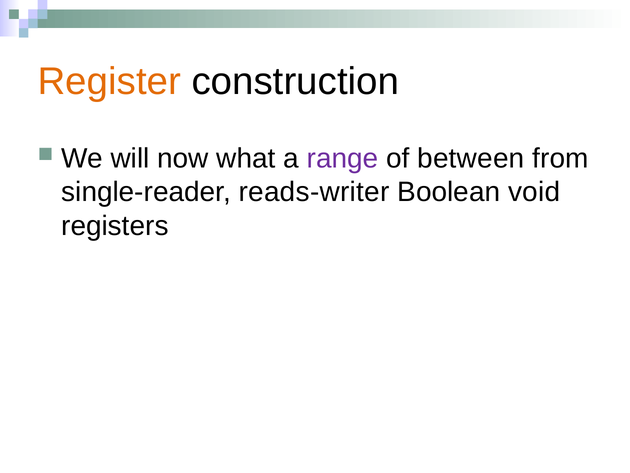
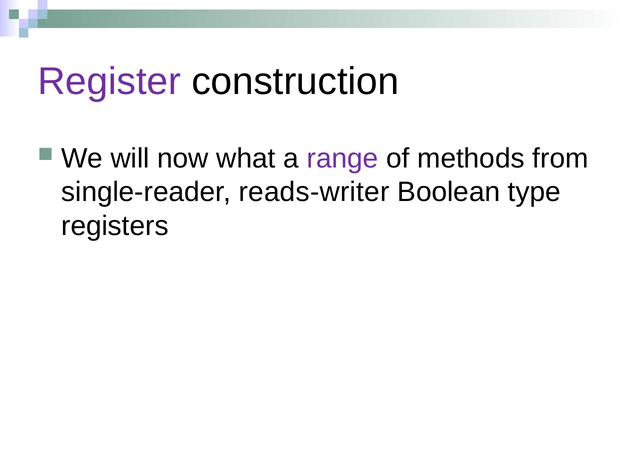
Register colour: orange -> purple (109, 81)
between: between -> methods (471, 158)
void: void -> type (534, 192)
